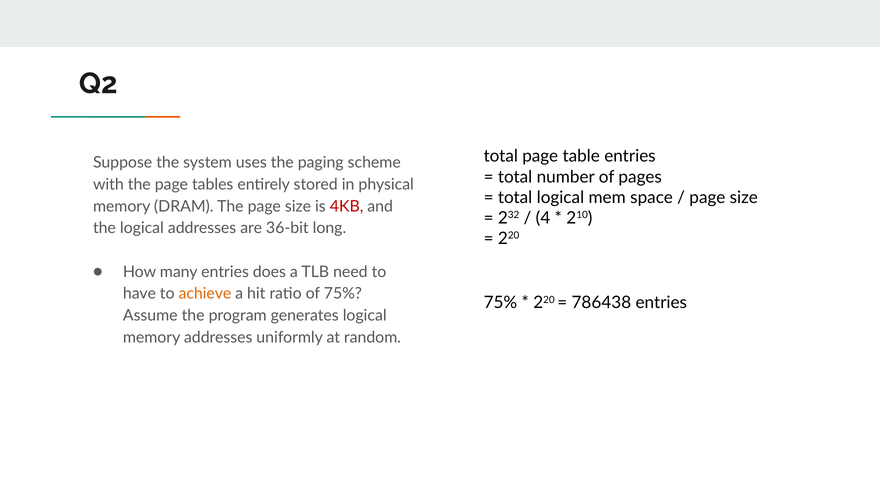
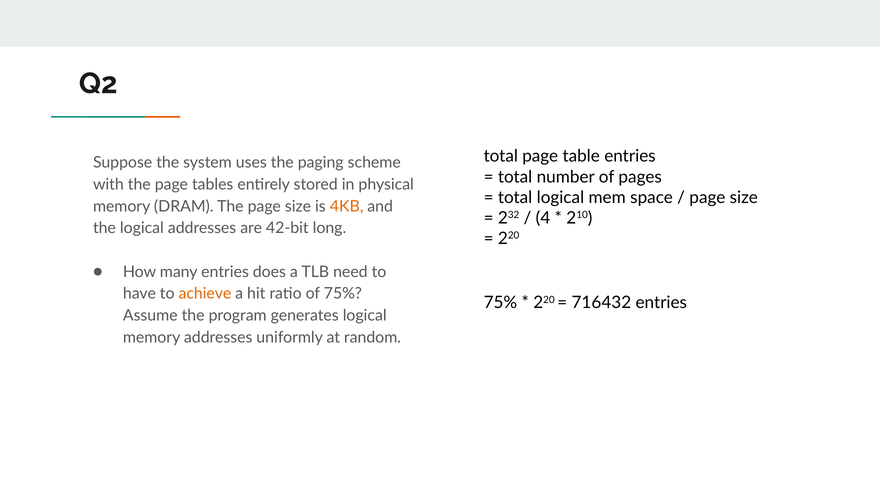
4KB colour: red -> orange (347, 206)
36-bit: 36-bit -> 42-bit (287, 228)
786438: 786438 -> 716432 (601, 303)
